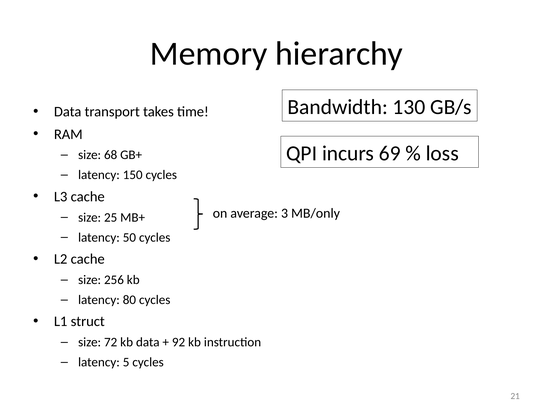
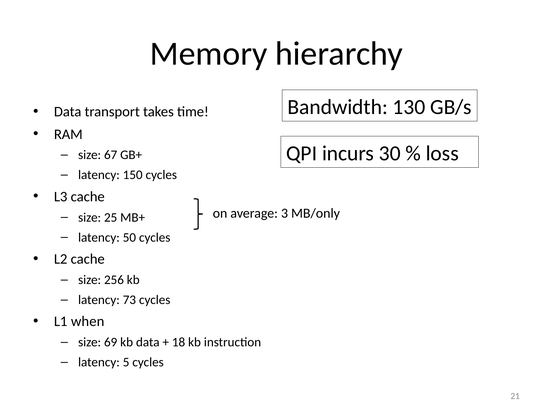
69: 69 -> 30 (390, 153)
68: 68 -> 67 (111, 155)
80: 80 -> 73 (129, 300)
struct: struct -> when (88, 321)
72: 72 -> 69 (111, 342)
92: 92 -> 18 (179, 342)
